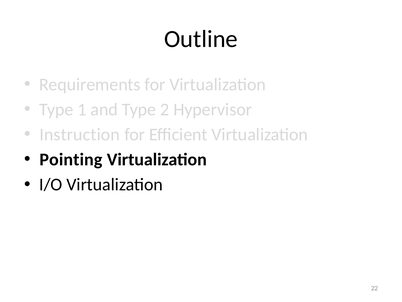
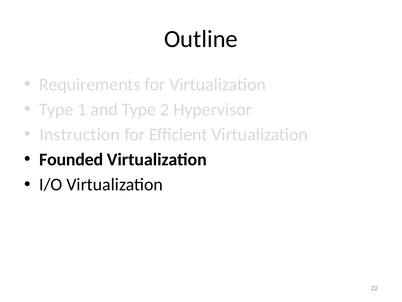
Pointing: Pointing -> Founded (71, 159)
